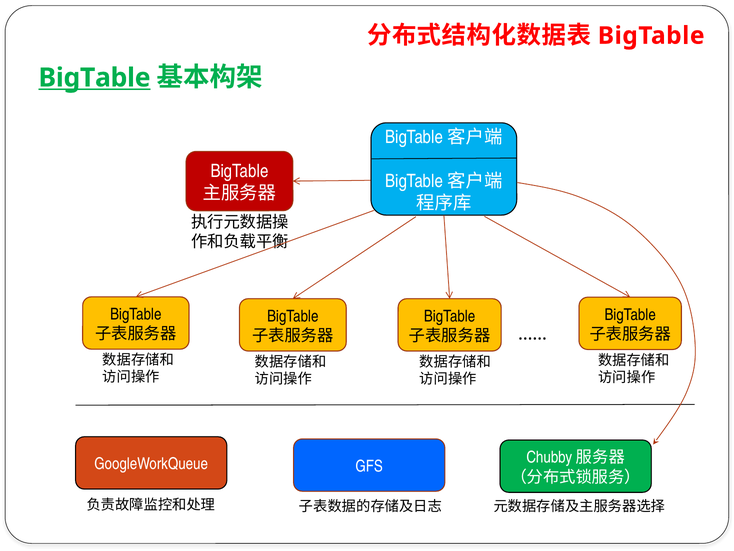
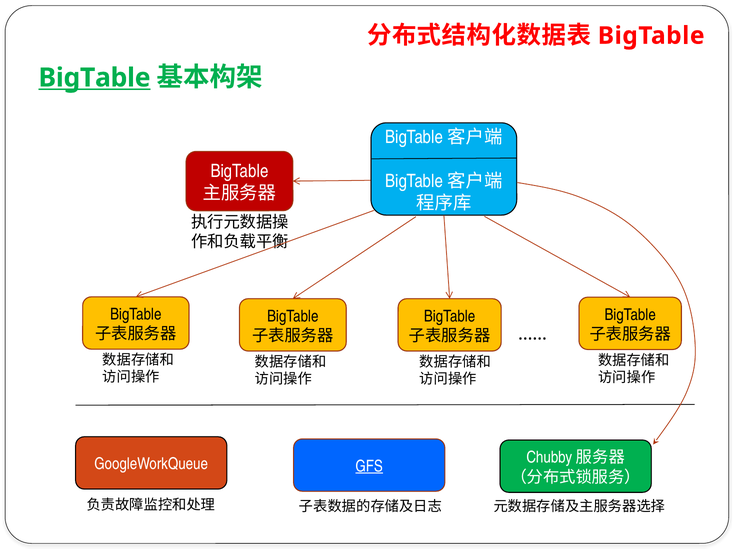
GFS underline: none -> present (369, 466)
